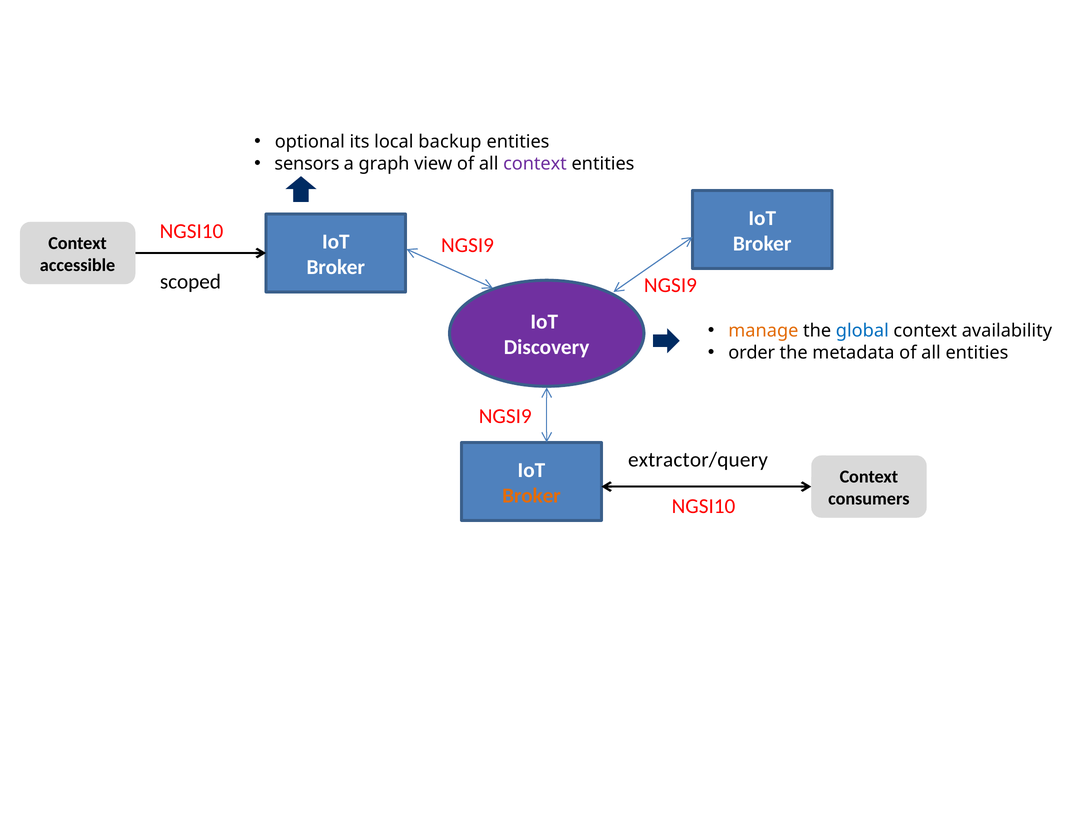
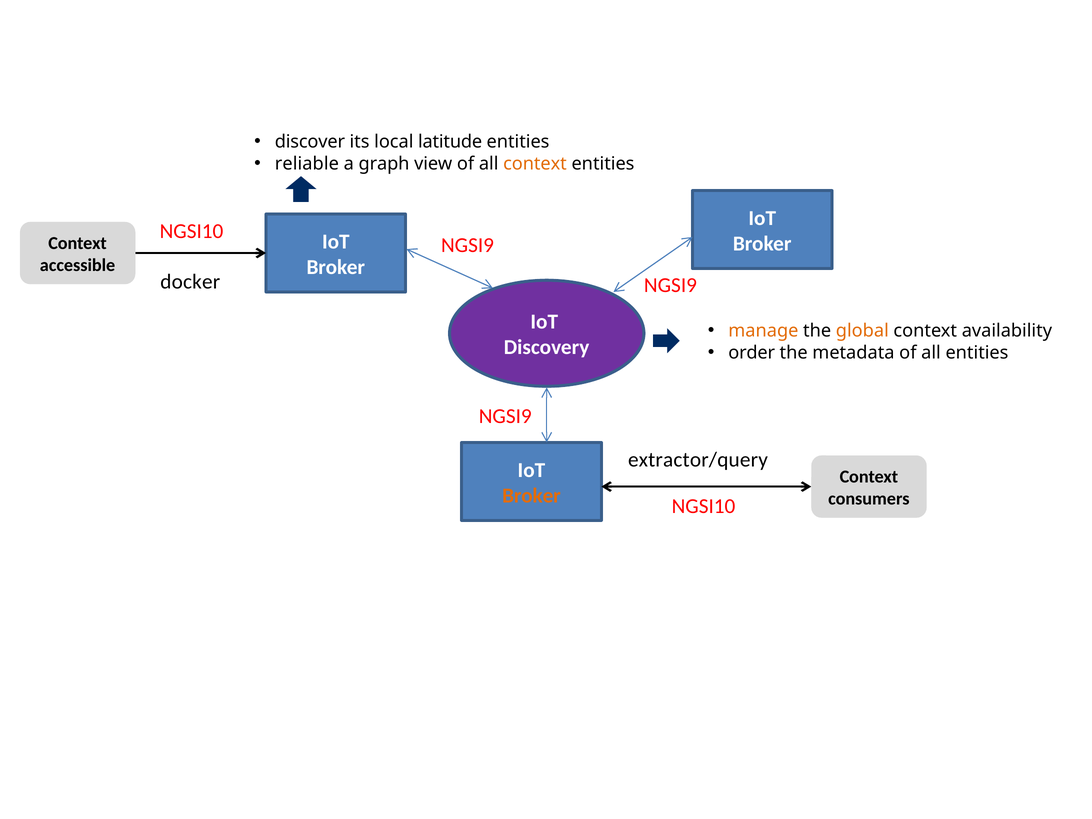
optional: optional -> discover (310, 142)
backup: backup -> latitude (450, 142)
sensors: sensors -> reliable (307, 164)
context colour: purple -> orange (535, 164)
scoped: scoped -> docker (190, 282)
global colour: blue -> orange (862, 331)
